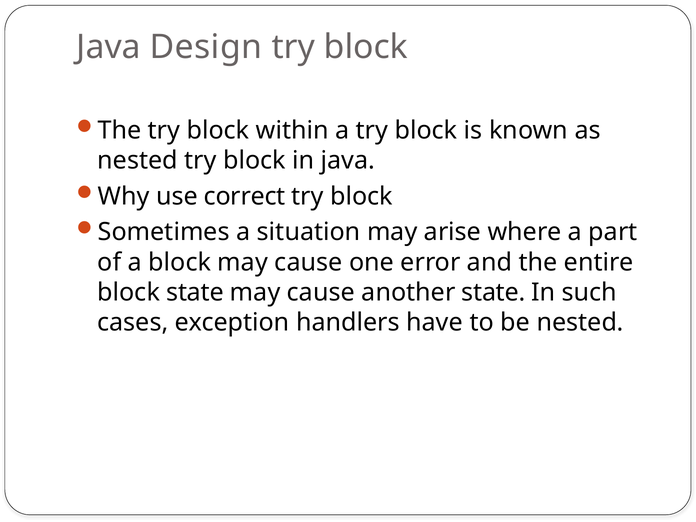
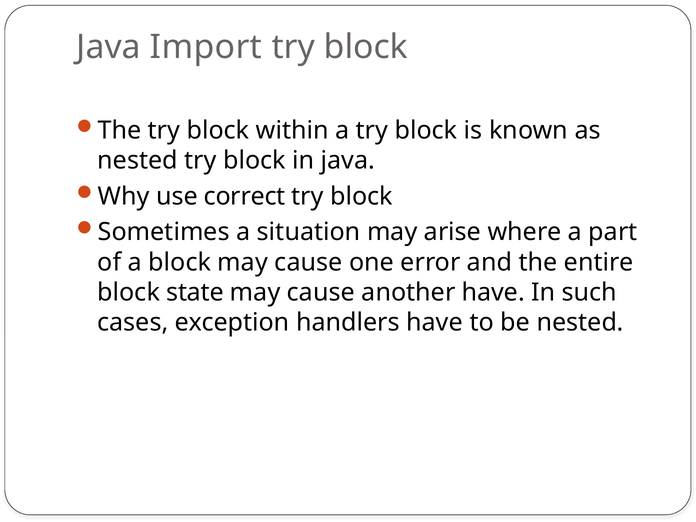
Design: Design -> Import (206, 47)
another state: state -> have (493, 292)
